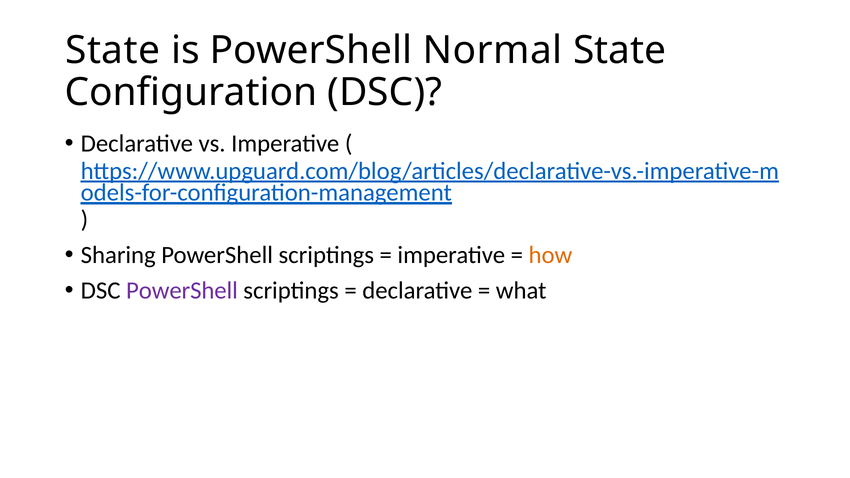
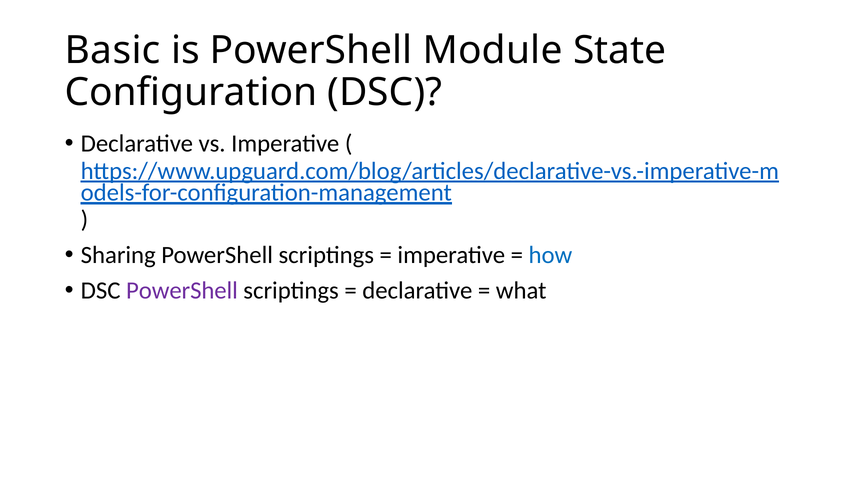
State: State -> Basic (113, 50)
Normal: Normal -> Module (493, 50)
how colour: orange -> blue (550, 255)
